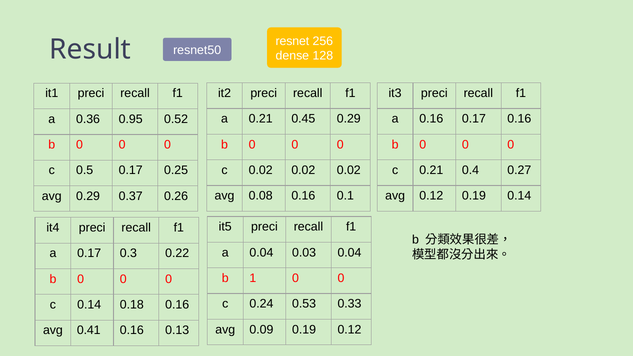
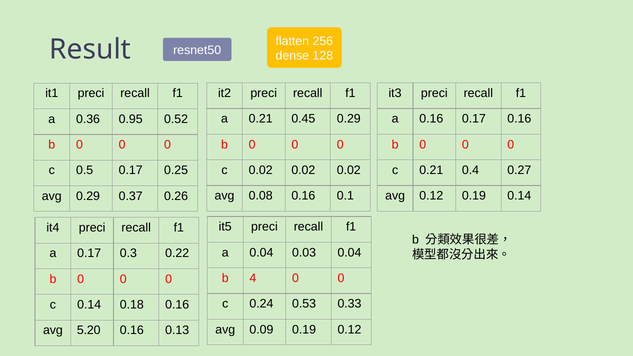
resnet: resnet -> flatten (292, 41)
1: 1 -> 4 (253, 278)
0.41: 0.41 -> 5.20 (89, 330)
